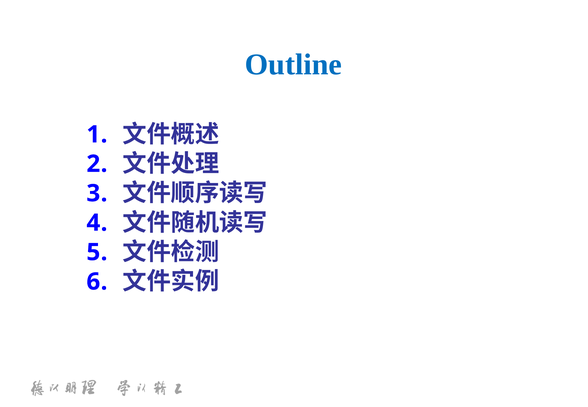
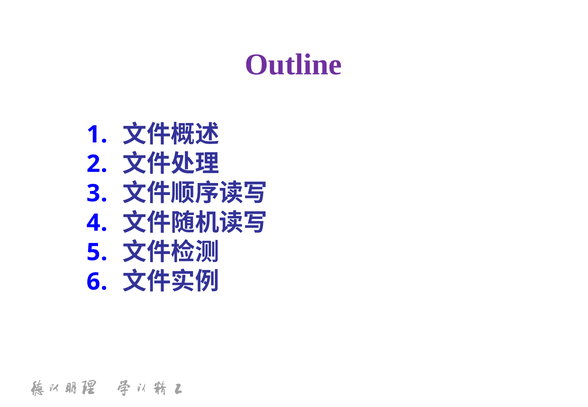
Outline colour: blue -> purple (293, 65)
